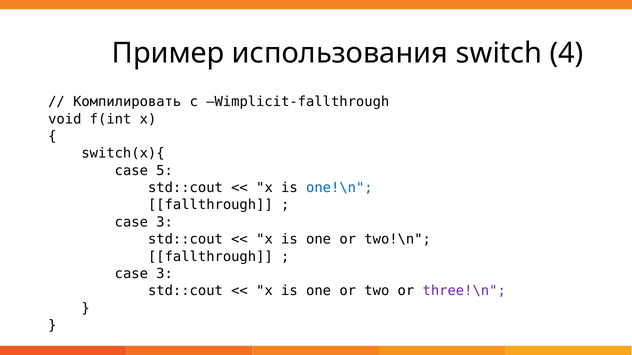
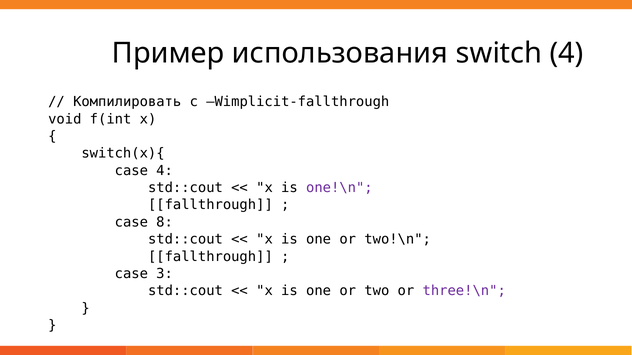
case 5: 5 -> 4 (165, 171)
one!\n colour: blue -> purple (339, 188)
3: 3 -> 8 (165, 222)
